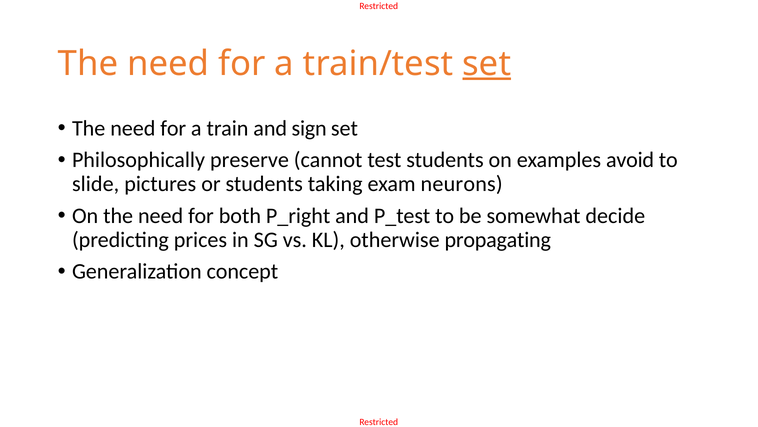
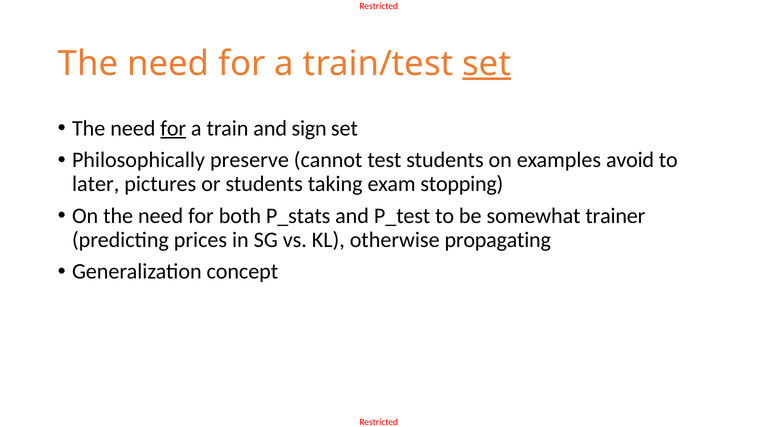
for underline: none -> present (173, 128)
slide: slide -> later (96, 184)
neurons: neurons -> stopping (462, 184)
P_right: P_right -> P_stats (298, 216)
decide: decide -> trainer (615, 216)
